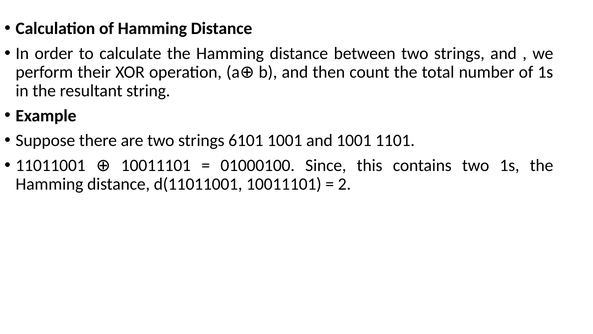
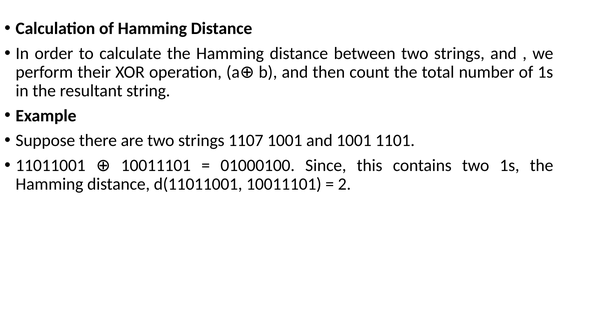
6101: 6101 -> 1107 (246, 140)
